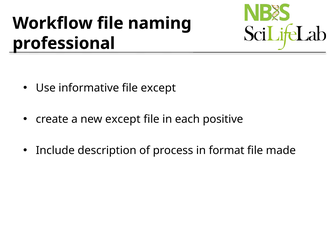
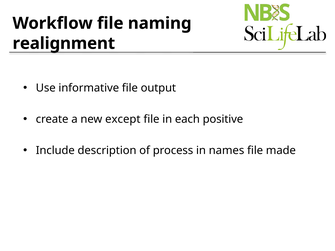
professional: professional -> realignment (64, 43)
file except: except -> output (158, 88)
format: format -> names (227, 151)
